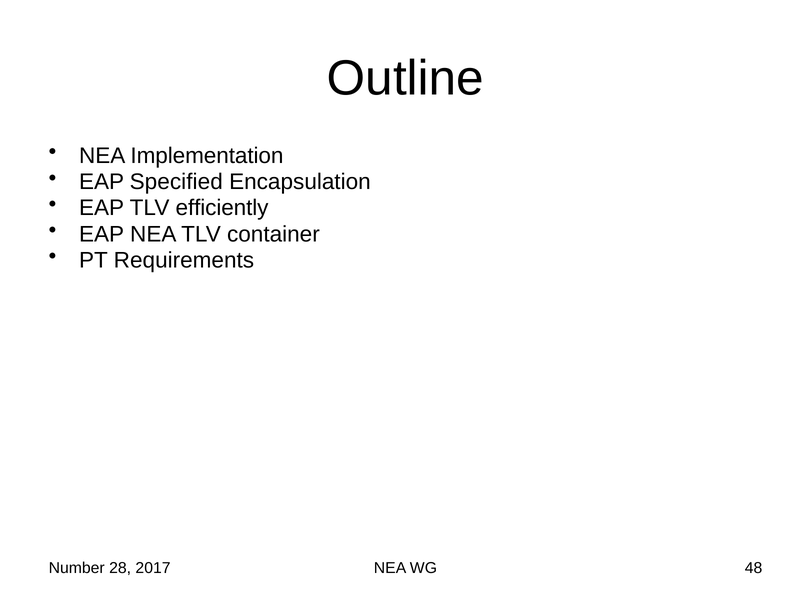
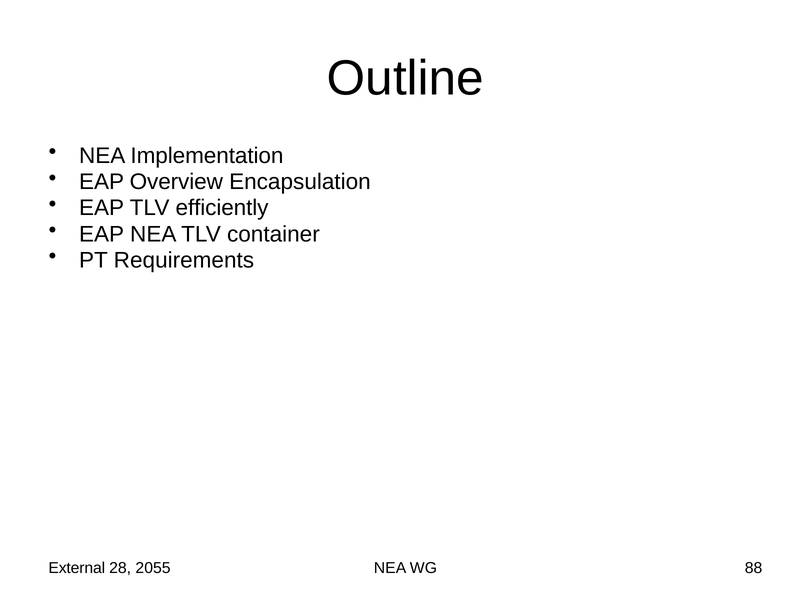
Specified: Specified -> Overview (176, 182)
Number: Number -> External (77, 569)
2017: 2017 -> 2055 (153, 569)
48: 48 -> 88 (754, 569)
